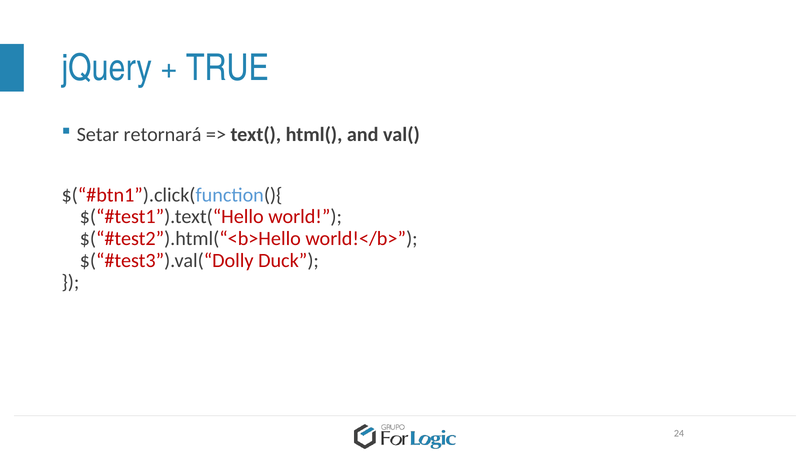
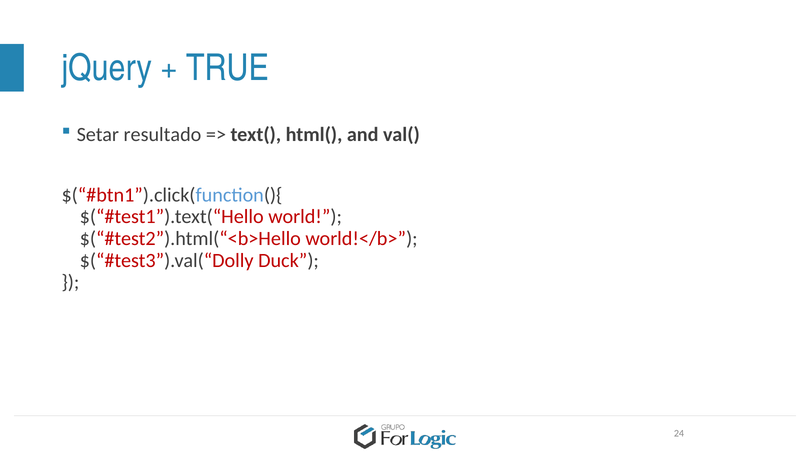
retornará: retornará -> resultado (162, 135)
